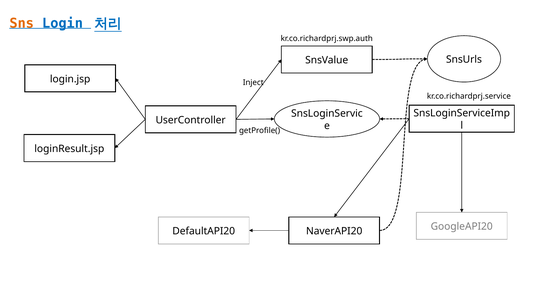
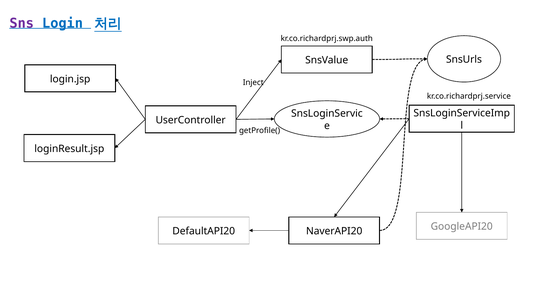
Sns colour: orange -> purple (22, 23)
